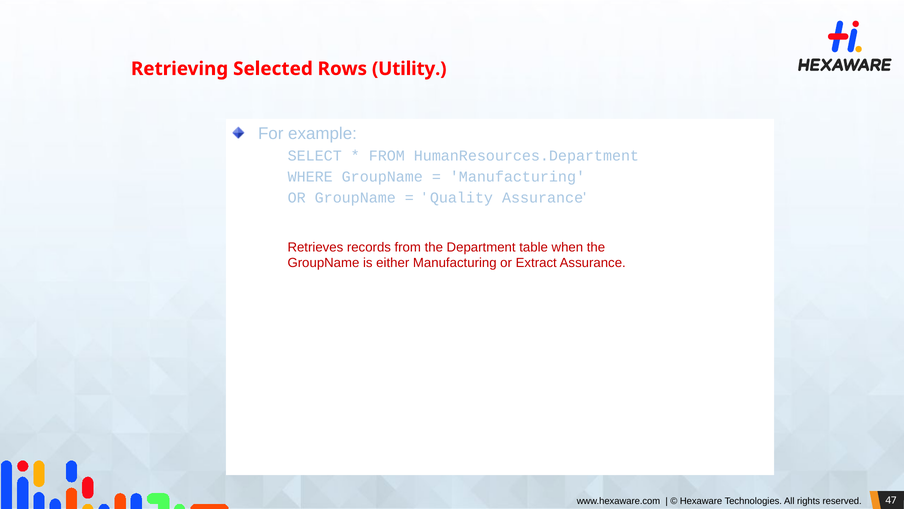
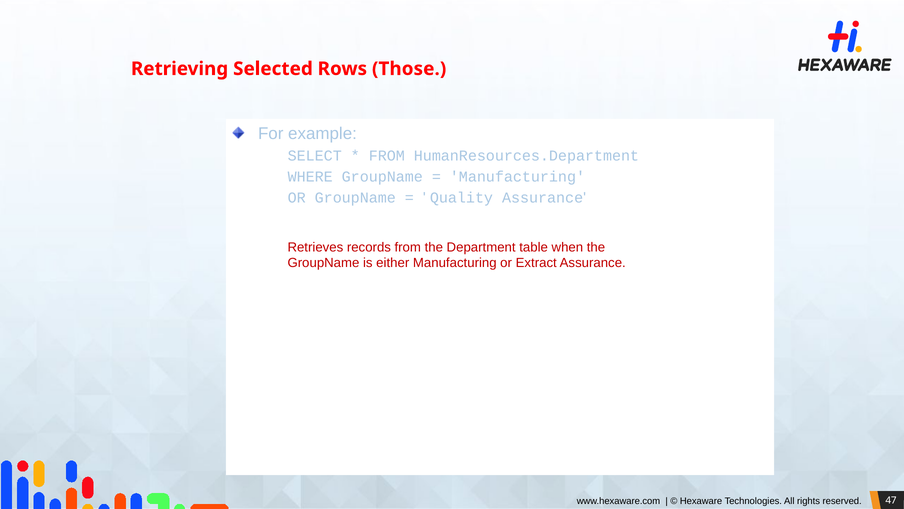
Utility: Utility -> Those (409, 69)
